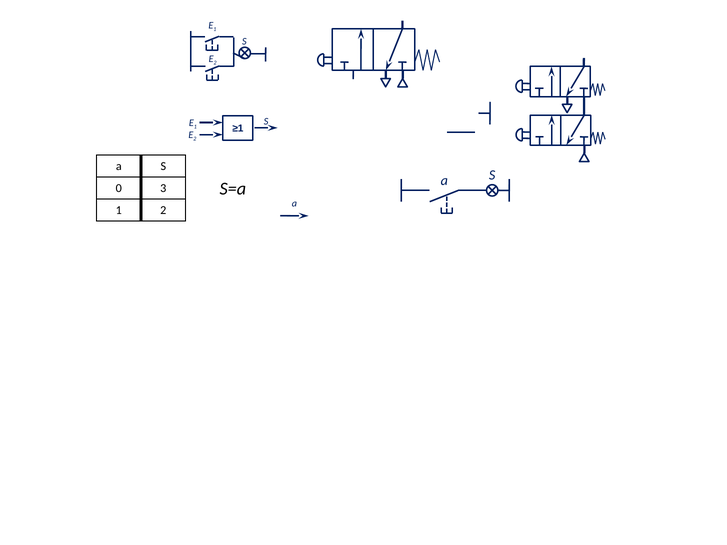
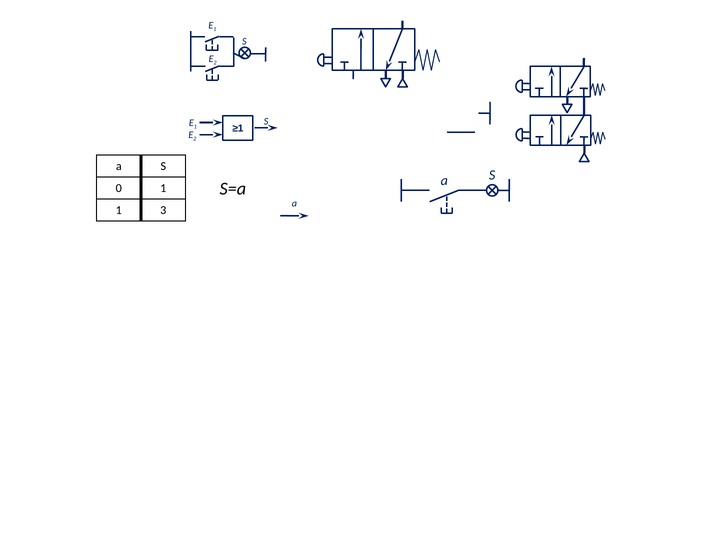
0 3: 3 -> 1 (163, 188)
1 2: 2 -> 3 (163, 210)
